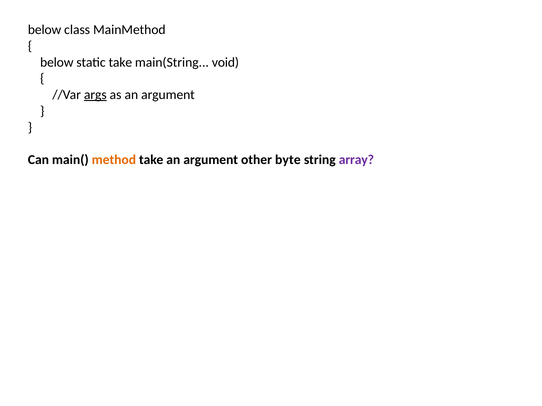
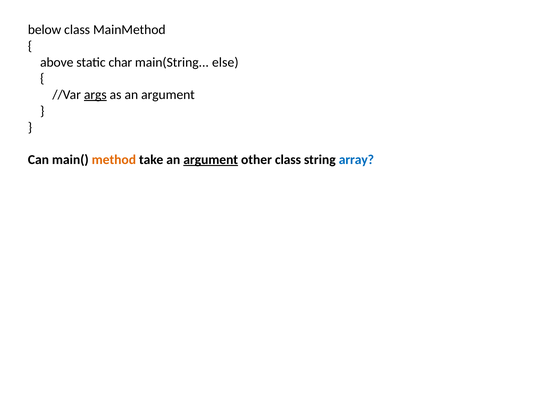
below: below -> above (57, 62)
static take: take -> char (120, 62)
void: void -> else (225, 62)
argument underline: none -> present (211, 160)
other byte: byte -> class (288, 160)
array colour: purple -> blue (356, 160)
